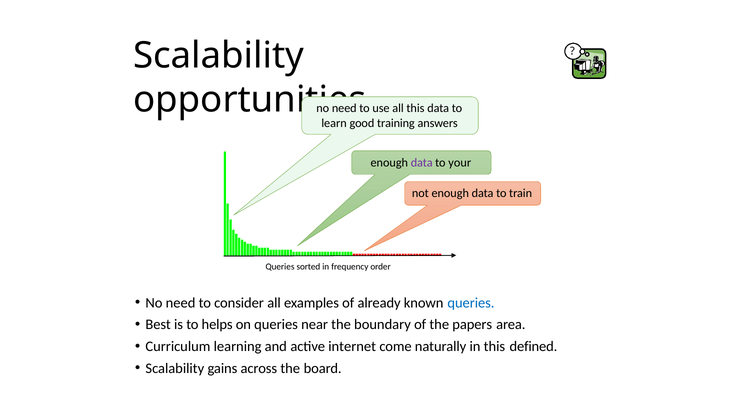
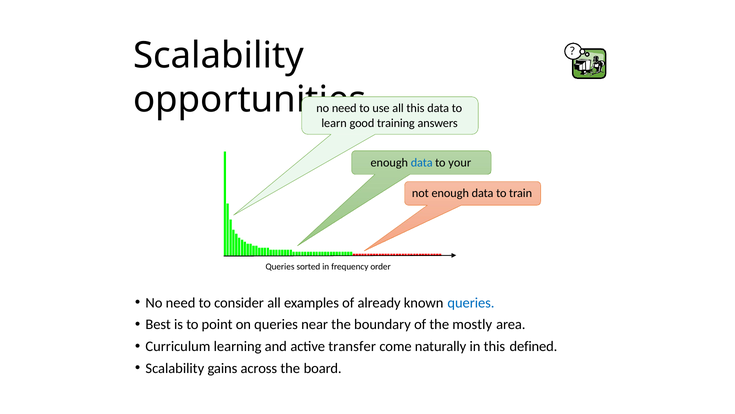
data colour: purple -> blue (422, 162)
helps: helps -> point (217, 325)
papers: papers -> mostly (472, 325)
internet: internet -> transfer (352, 346)
